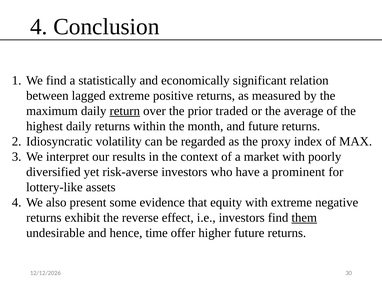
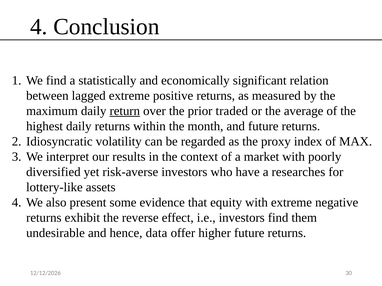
prominent: prominent -> researches (298, 172)
them underline: present -> none (304, 218)
time: time -> data (156, 233)
